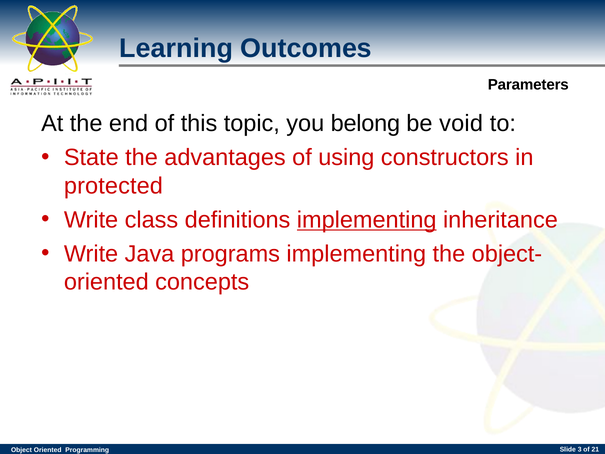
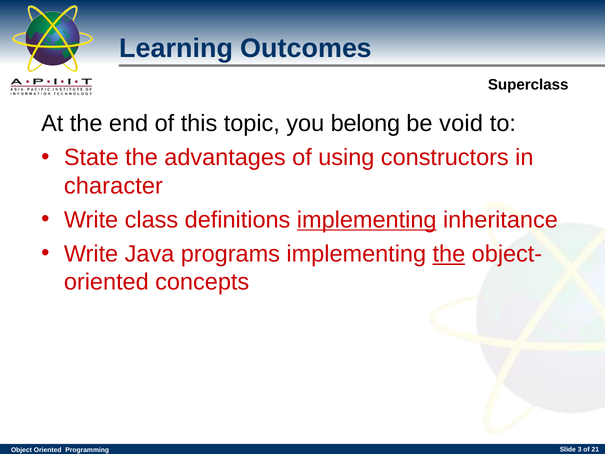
Parameters: Parameters -> Superclass (528, 85)
protected: protected -> character (113, 186)
the underline: none -> present (449, 254)
